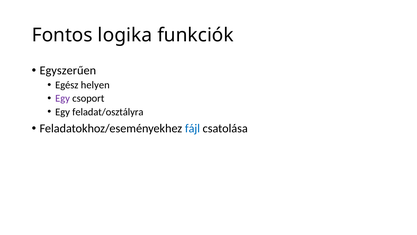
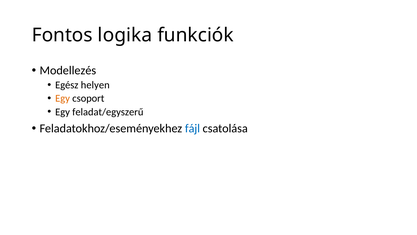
Egyszerűen: Egyszerűen -> Modellezés (68, 71)
Egy colour: purple -> orange (63, 98)
feladat/osztályra: feladat/osztályra -> feladat/egyszerű (108, 112)
